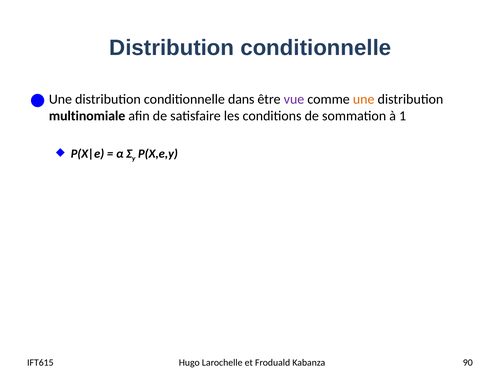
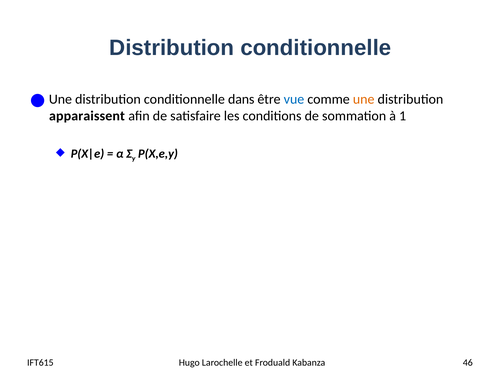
vue colour: purple -> blue (294, 100)
multinomiale: multinomiale -> apparaissent (87, 116)
90: 90 -> 46 (468, 363)
